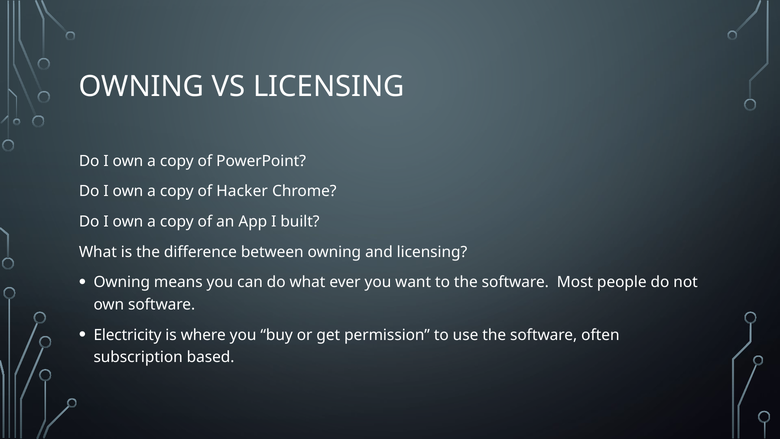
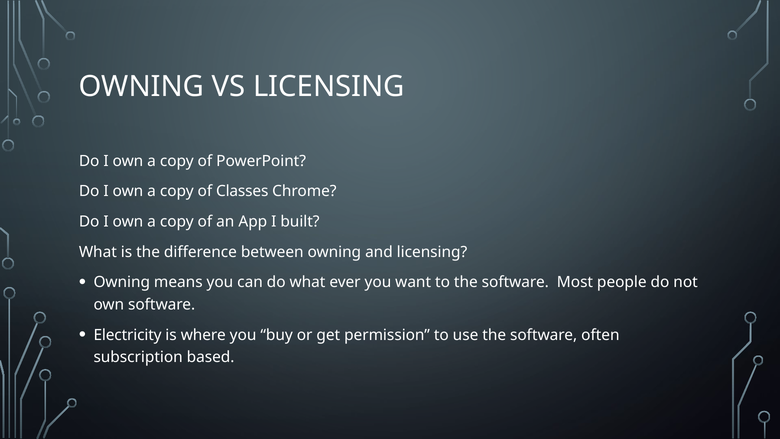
Hacker: Hacker -> Classes (242, 191)
